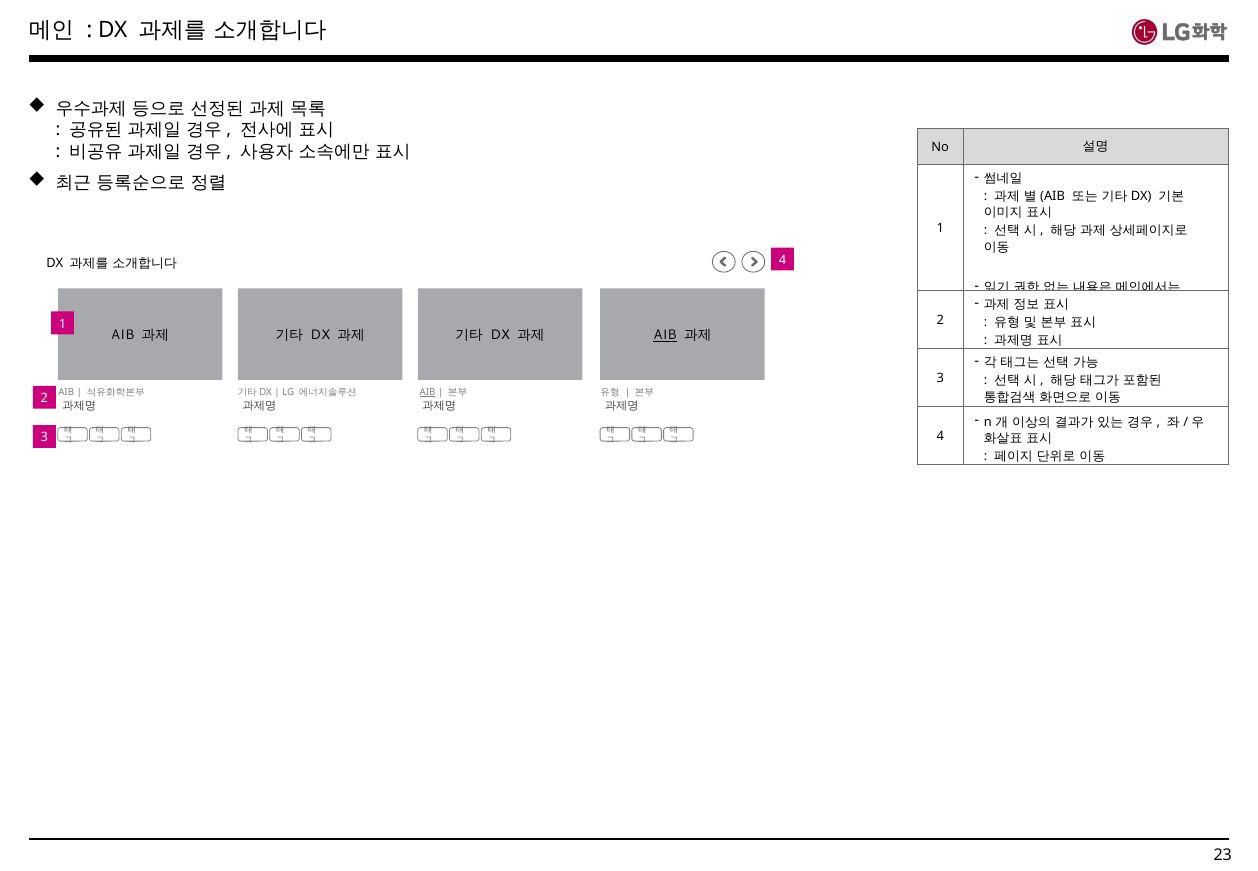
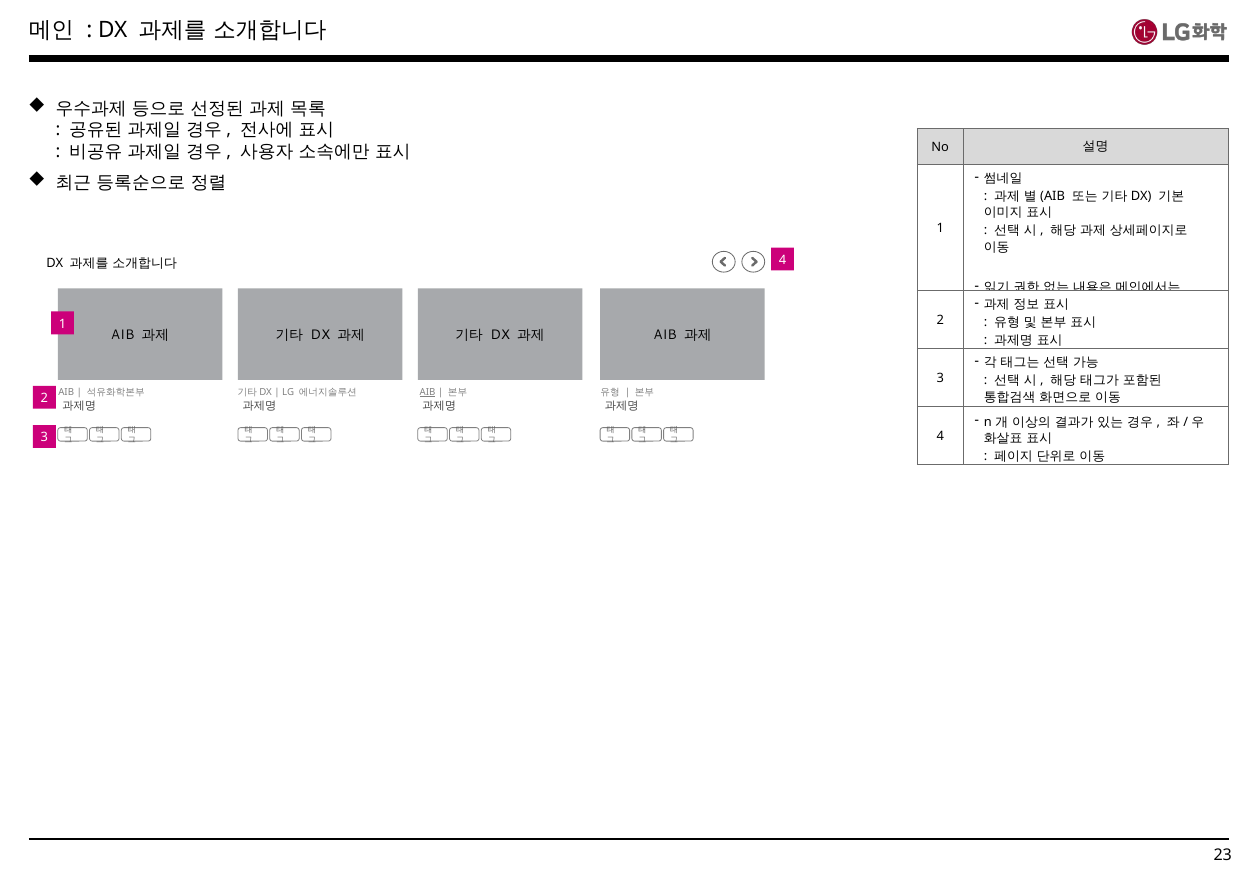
AIB underline: present -> none (665, 335)
